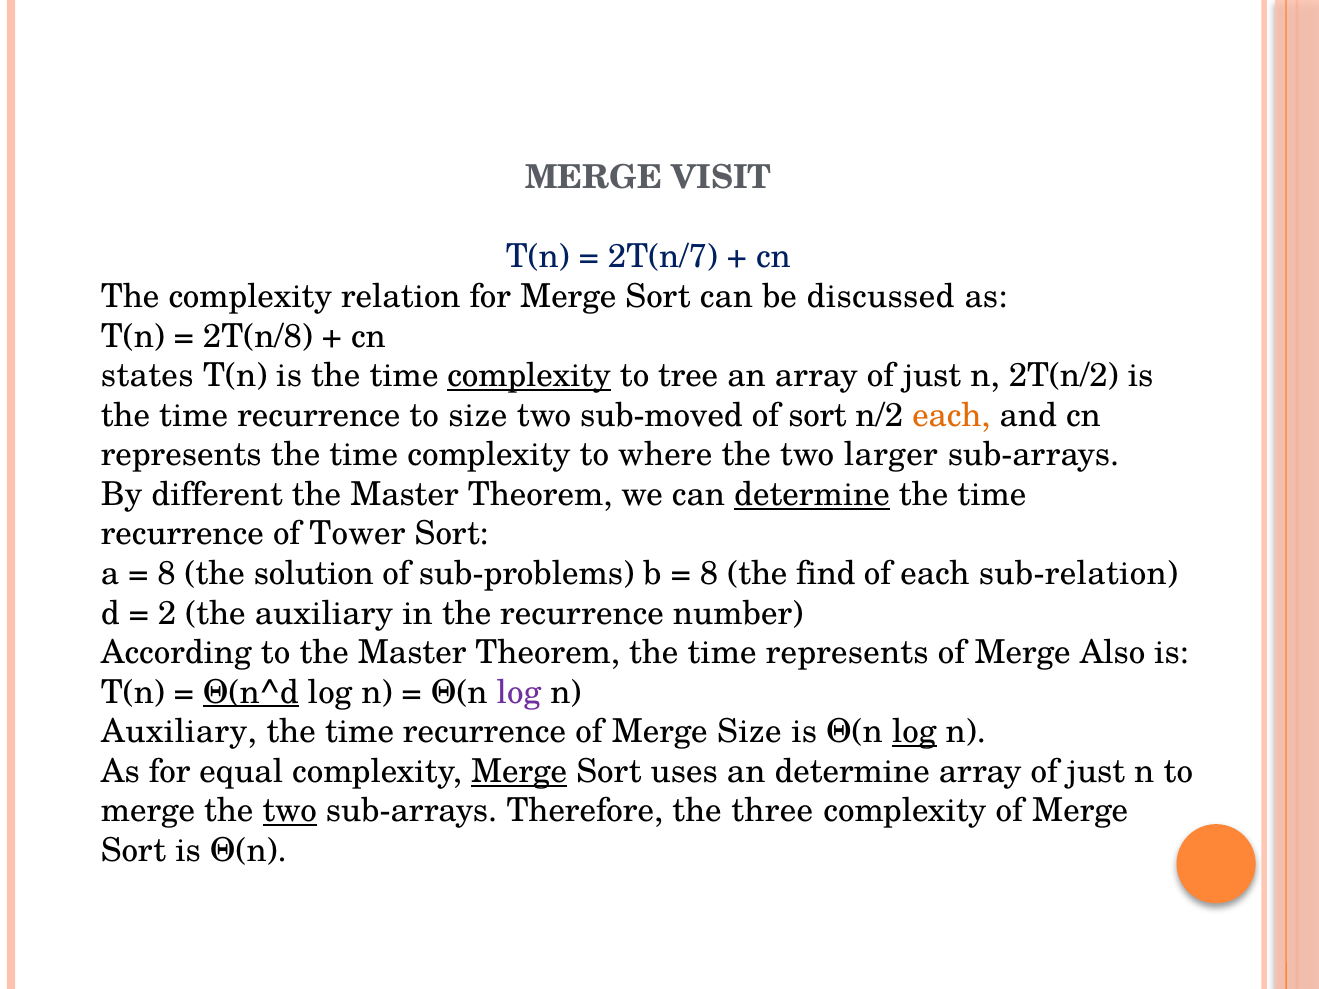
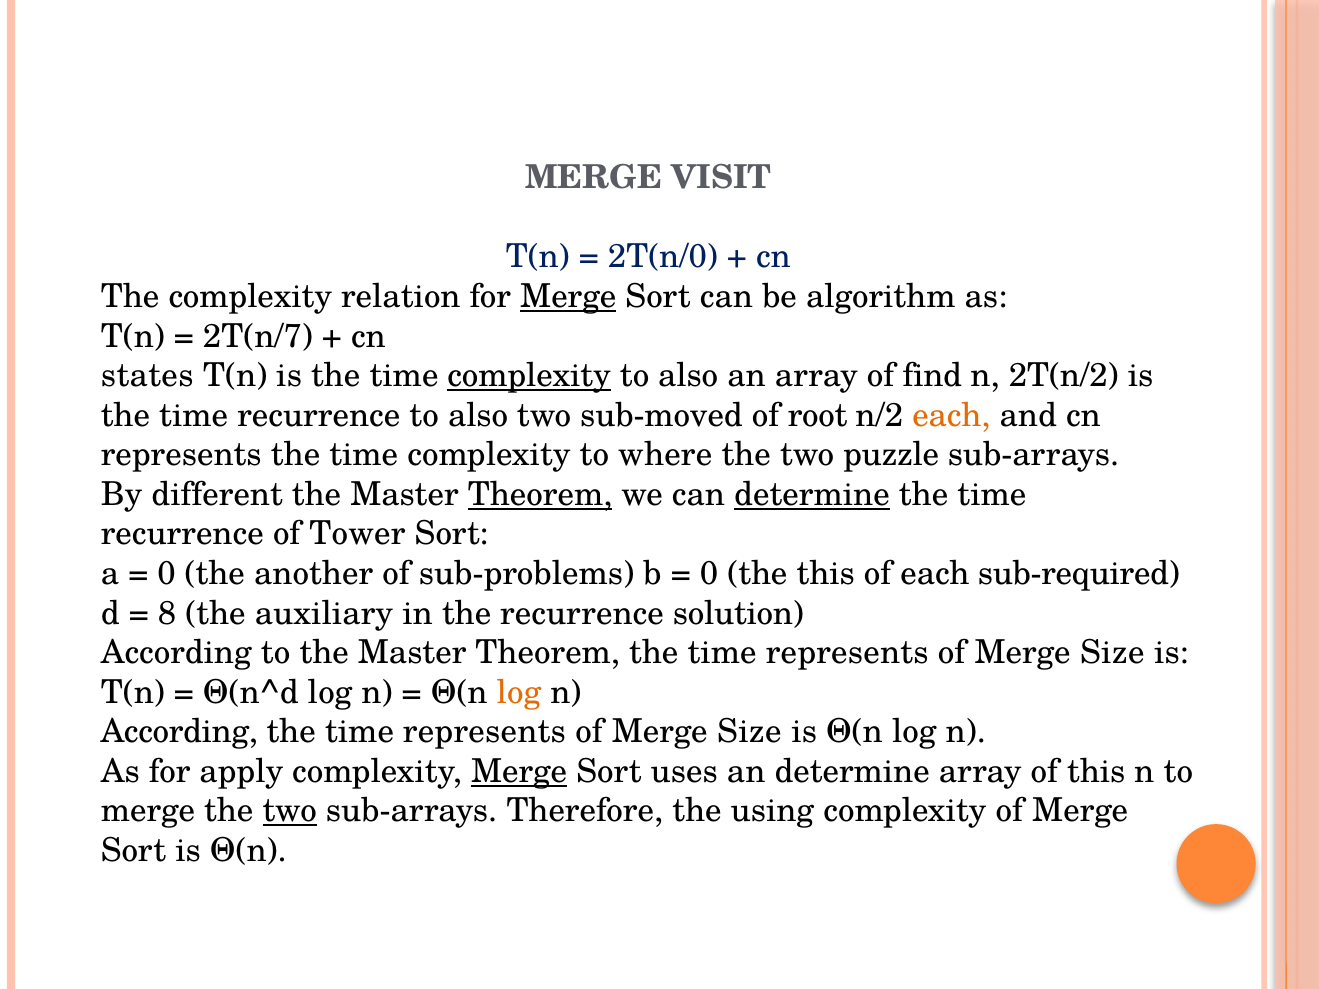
2T(n/7: 2T(n/7 -> 2T(n/0 (663, 257)
Merge underline: none -> present (568, 297)
discussed: discussed -> algorithm (881, 297)
2T(n/8: 2T(n/8 -> 2T(n/7 (258, 336)
tree: tree -> also (688, 376)
an array of just: just -> find (932, 376)
size: size -> also (478, 415)
of sort: sort -> root (818, 415)
larger: larger -> puzzle (891, 455)
Theorem underline: none -> present (540, 495)
8: 8 -> 0 (166, 574)
solution: solution -> another (314, 574)
8: 8 -> 0 (709, 574)
the find: find -> this (826, 574)
sub-relation: sub-relation -> sub-required (1079, 574)
2: 2 -> 8 (167, 613)
number: number -> solution (738, 613)
Also: Also -> Size (1112, 653)
Θ(n^d underline: present -> none (251, 692)
log colour: purple -> orange (519, 692)
Auxiliary: Auxiliary -> According (179, 732)
recurrence: recurrence -> represents (484, 732)
log underline: present -> none (914, 732)
equal: equal -> apply (241, 772)
just: just -> this (1096, 772)
three: three -> using (772, 811)
